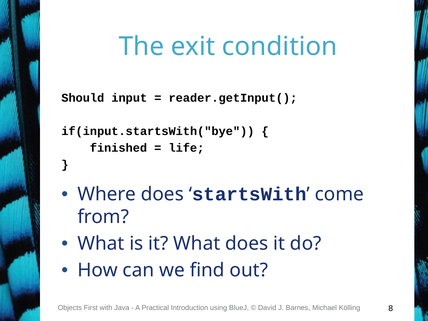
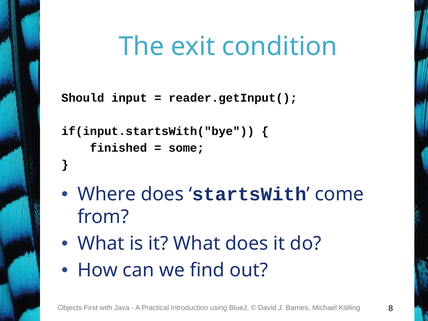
life: life -> some (186, 148)
